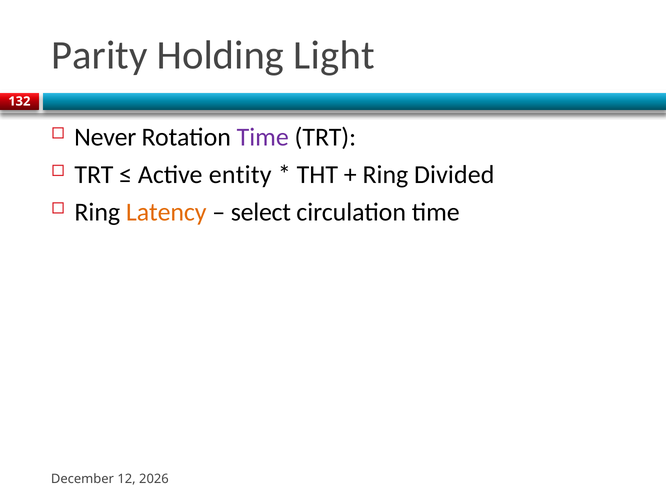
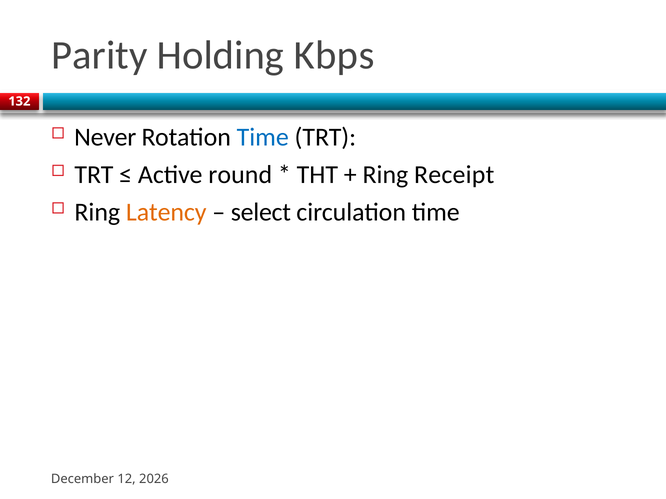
Light: Light -> Kbps (334, 56)
Time colour: purple -> blue (263, 137)
entity: entity -> round (240, 175)
Divided: Divided -> Receipt (454, 175)
